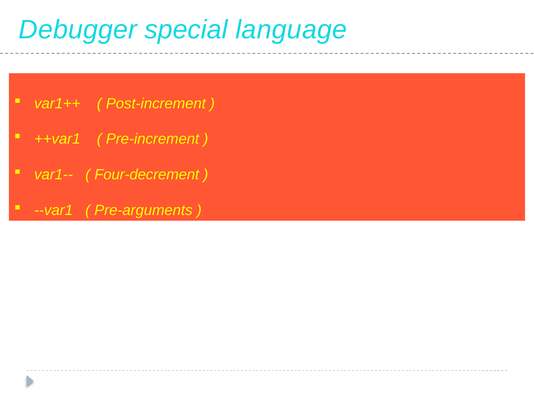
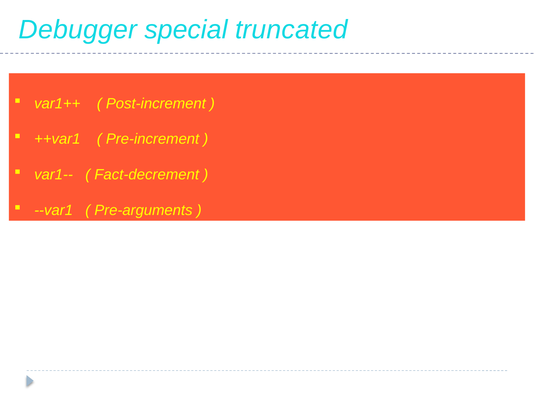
language: language -> truncated (291, 30)
Four-decrement: Four-decrement -> Fact-decrement (147, 175)
